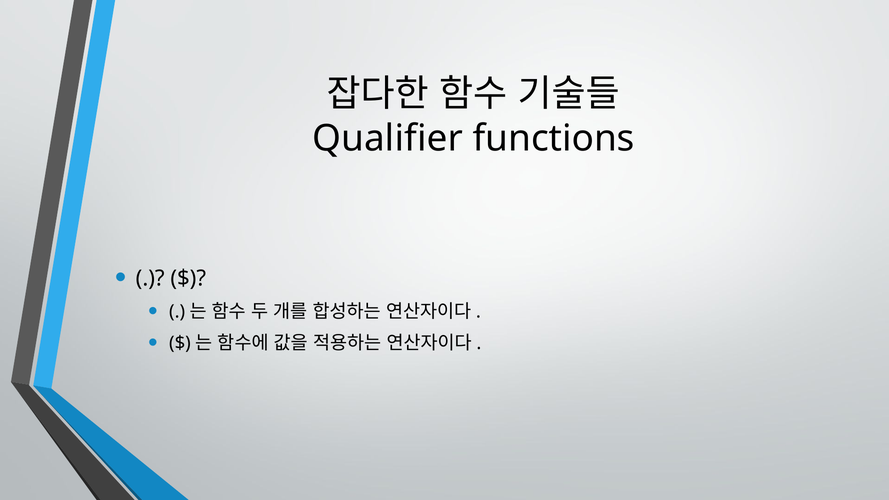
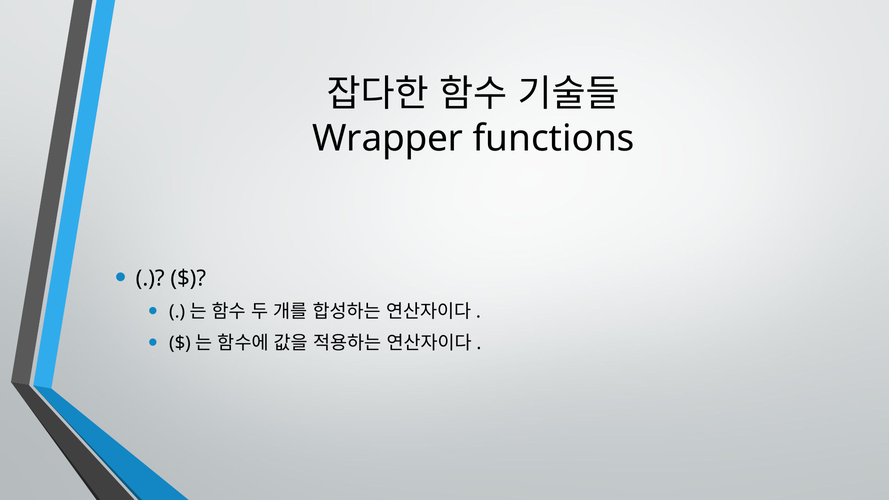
Qualifier: Qualifier -> Wrapper (388, 139)
